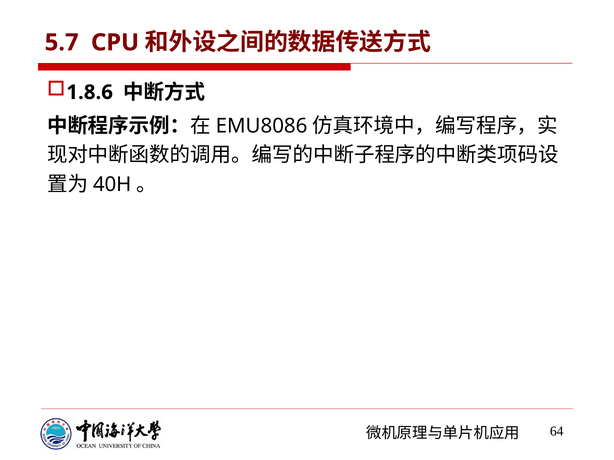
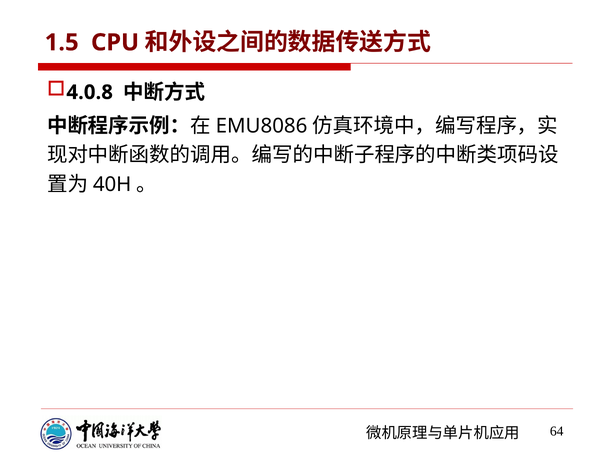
5.7: 5.7 -> 1.5 (62, 43)
1.8.6: 1.8.6 -> 4.0.8 (90, 92)
